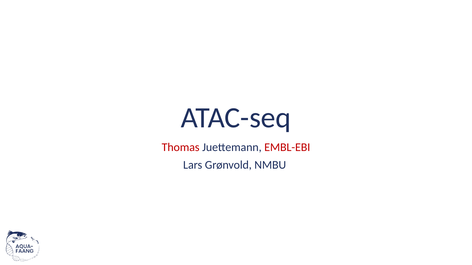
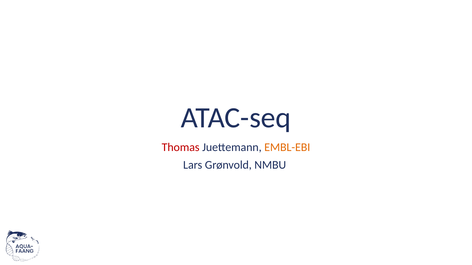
EMBL-EBI colour: red -> orange (287, 148)
